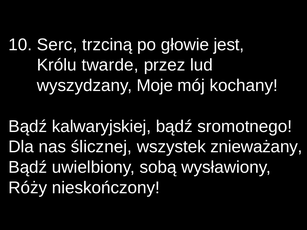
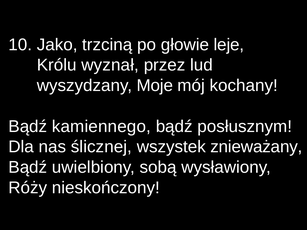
Serc: Serc -> Jako (57, 45)
jest: jest -> leje (229, 45)
twarde: twarde -> wyznał (110, 65)
kalwaryjskiej: kalwaryjskiej -> kamiennego (101, 127)
sromotnego: sromotnego -> posłusznym (245, 127)
